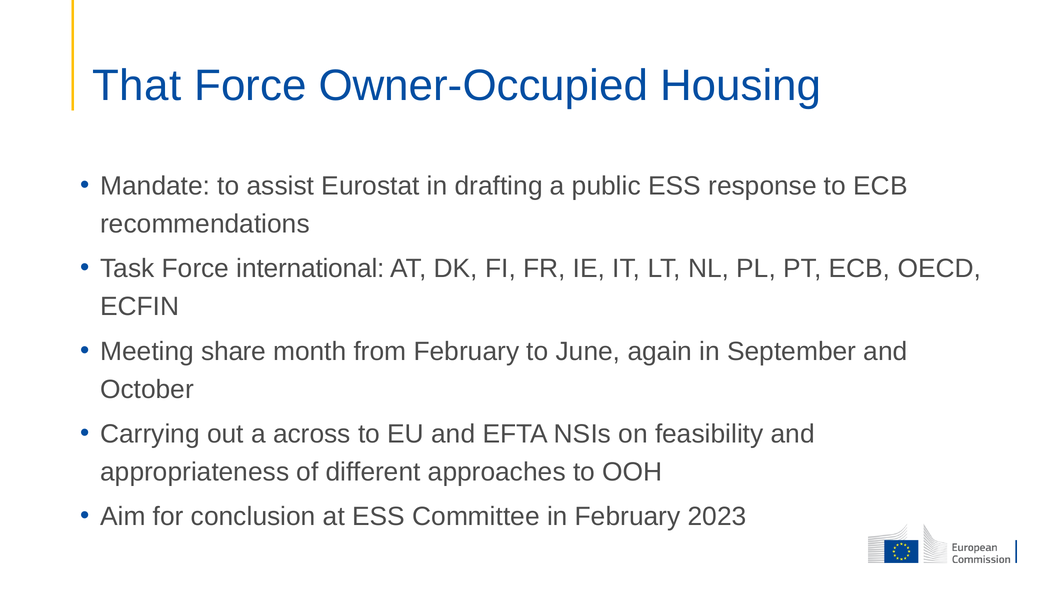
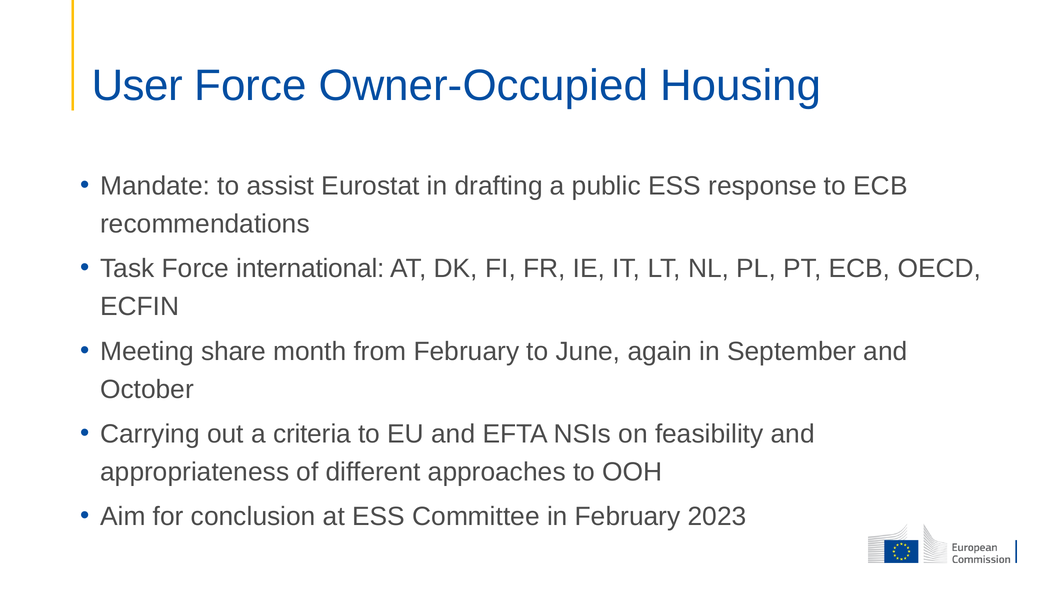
That: That -> User (137, 85)
across: across -> criteria (312, 434)
